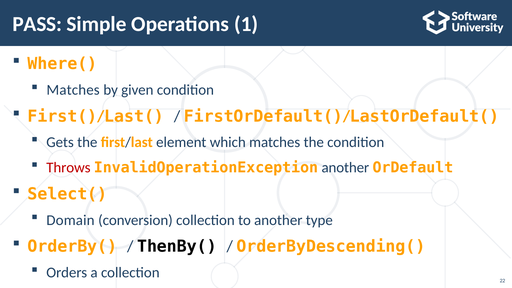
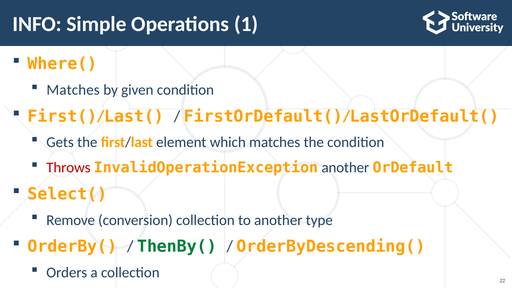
PASS: PASS -> INFO (37, 24)
Domain: Domain -> Remove (71, 220)
ThenBy( colour: black -> green (177, 246)
